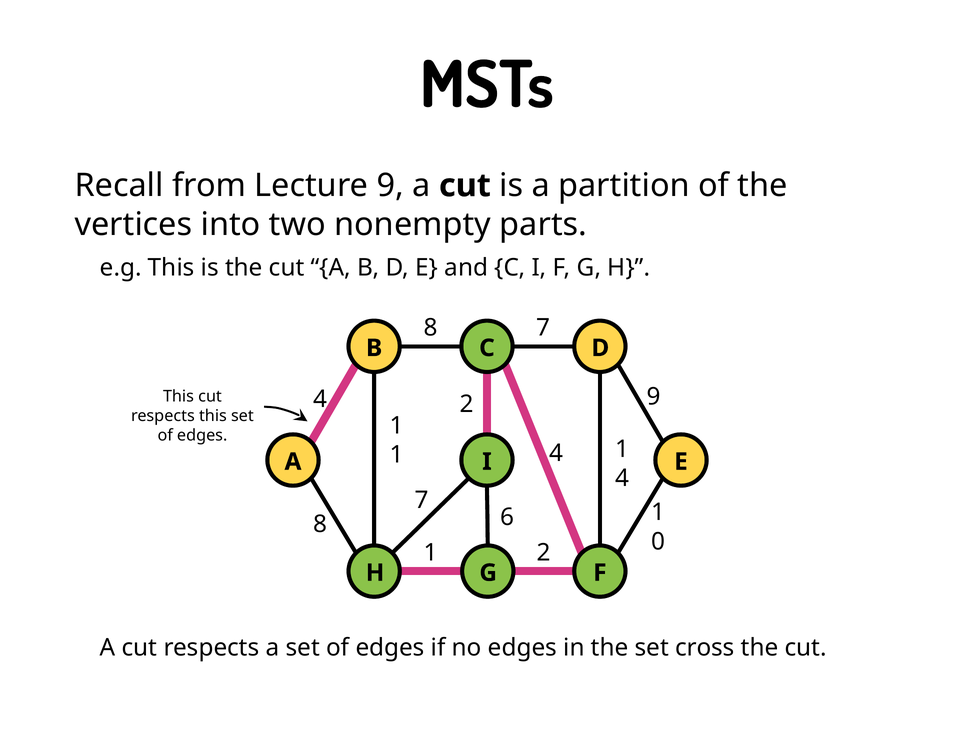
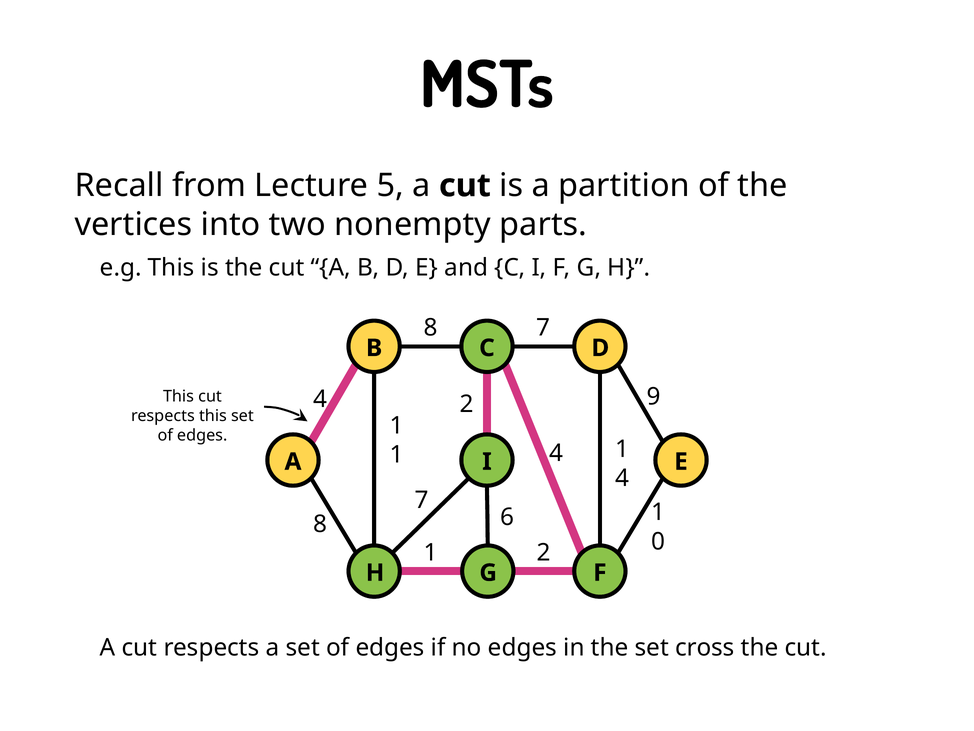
Lecture 9: 9 -> 5 (390, 185)
